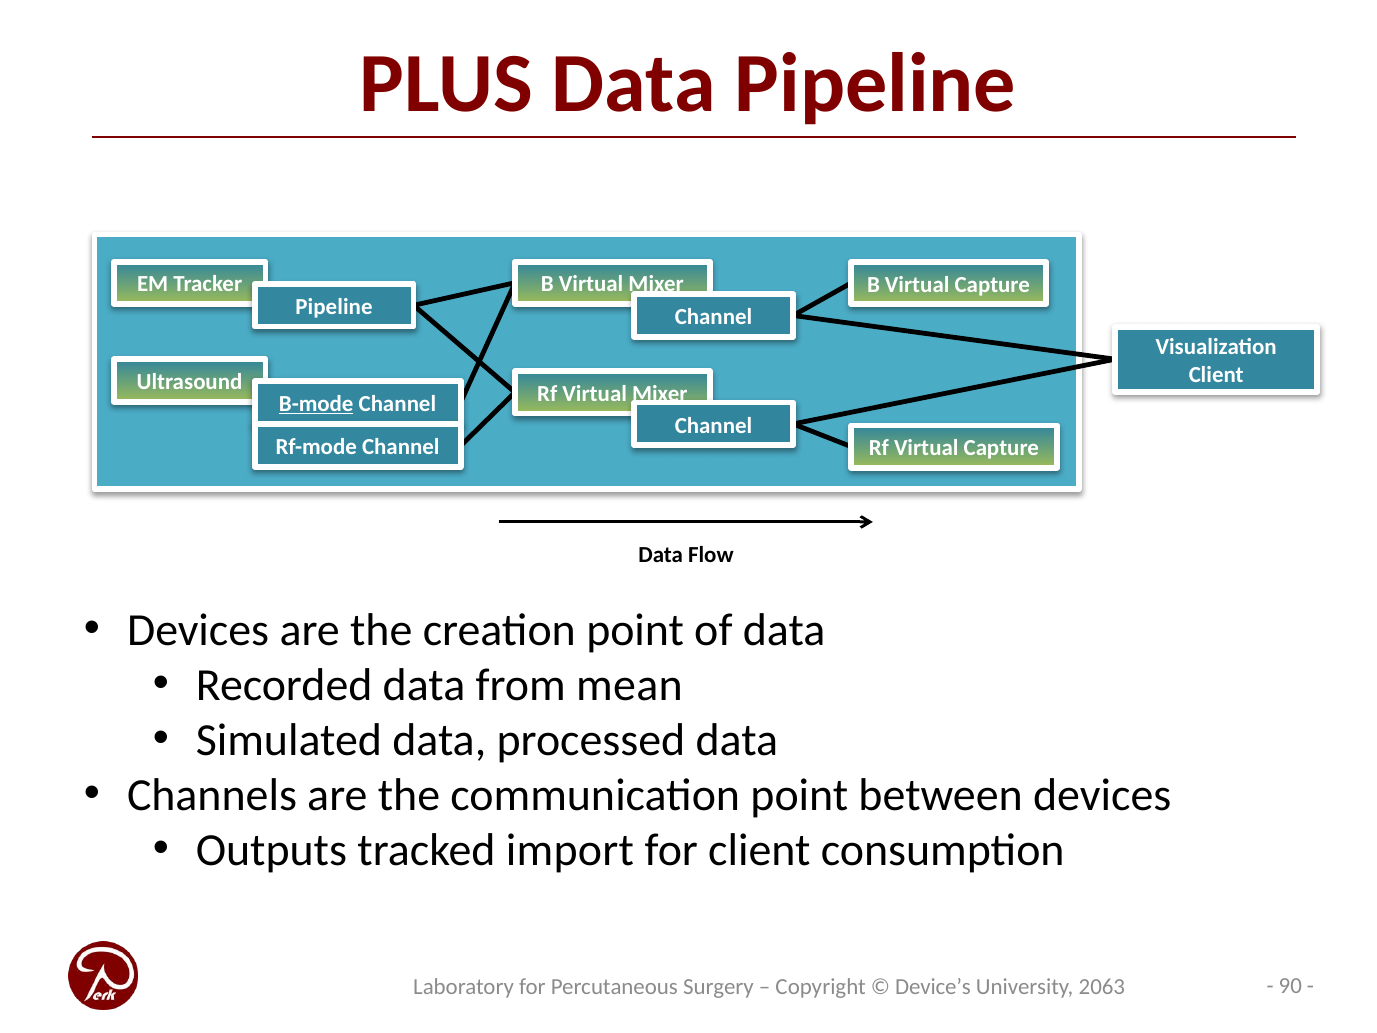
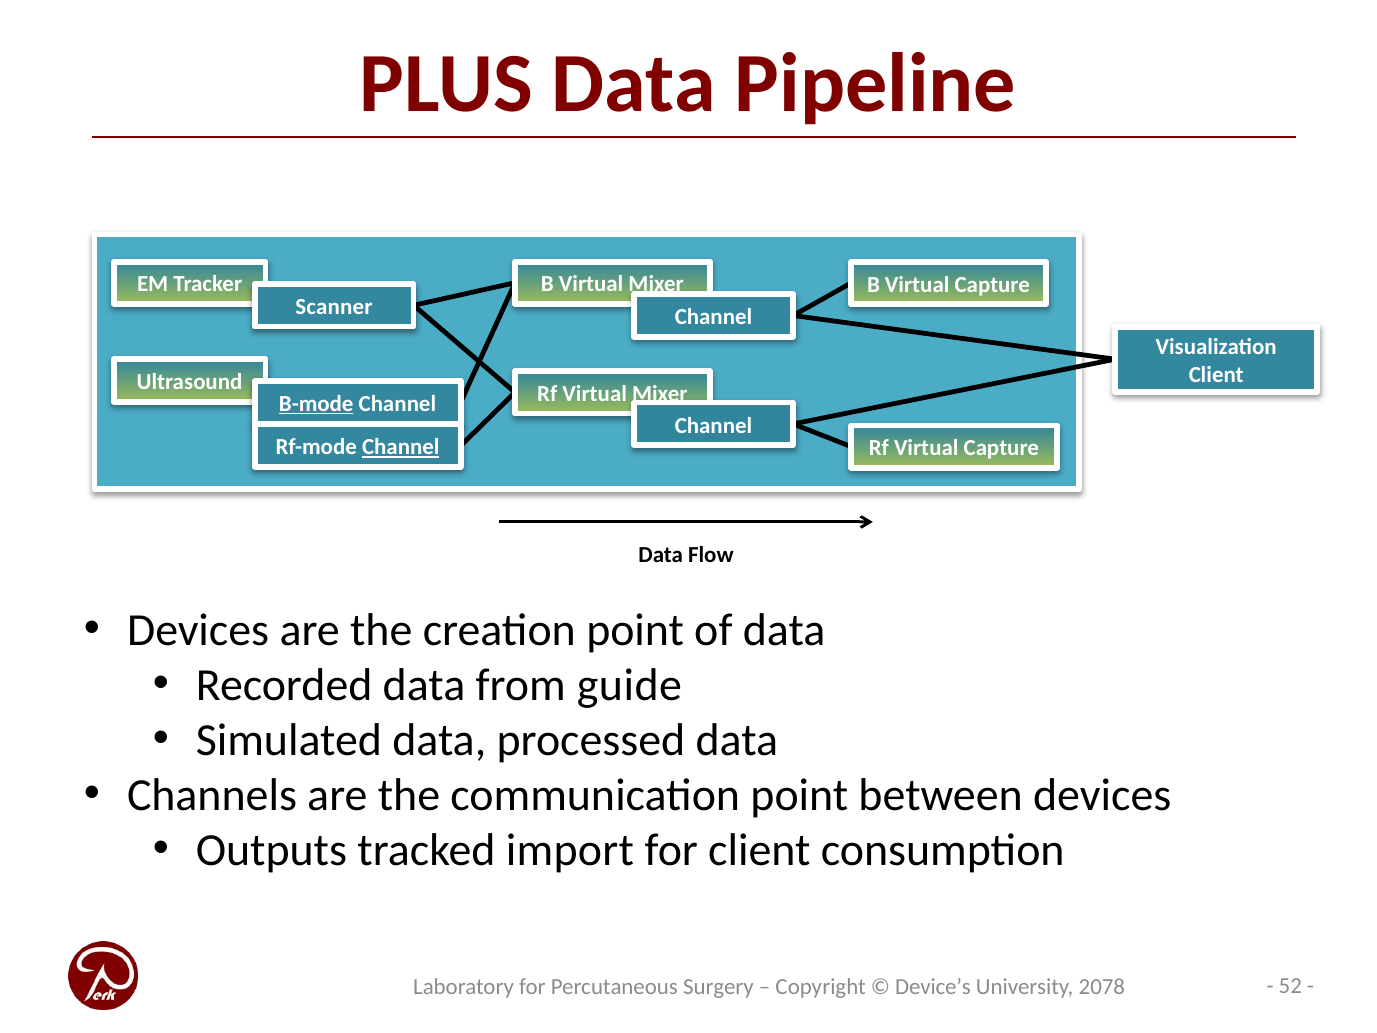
Pipeline: Pipeline -> Scanner (334, 307)
Channel underline: none -> present (401, 447)
mean: mean -> guide (629, 685)
90: 90 -> 52 (1290, 986)
2063: 2063 -> 2078 (1102, 986)
